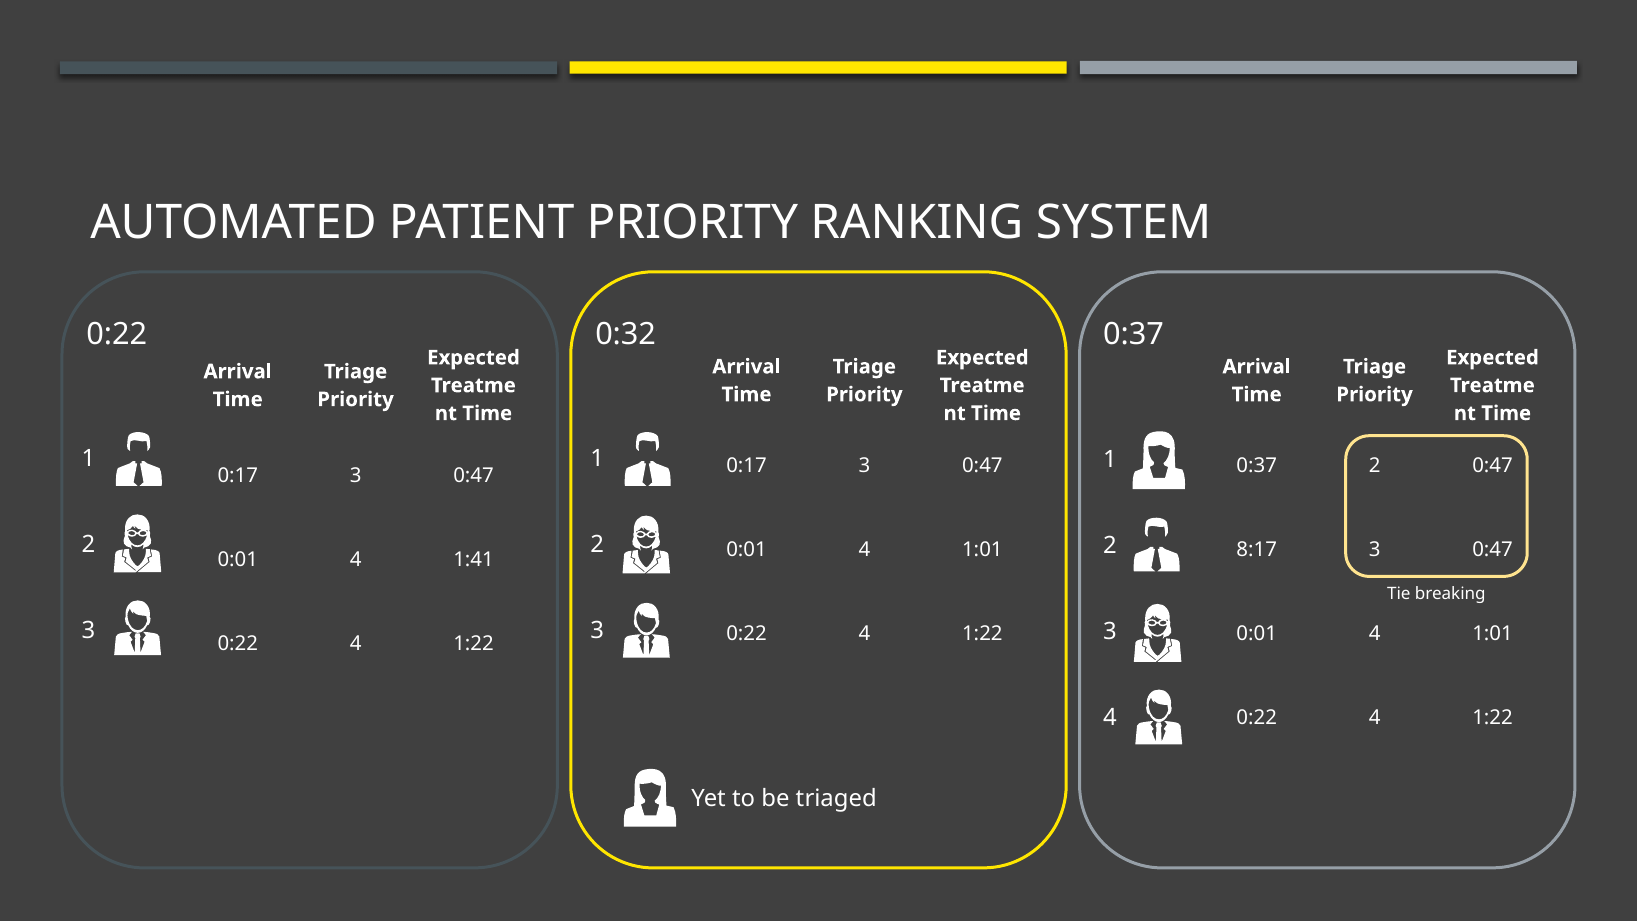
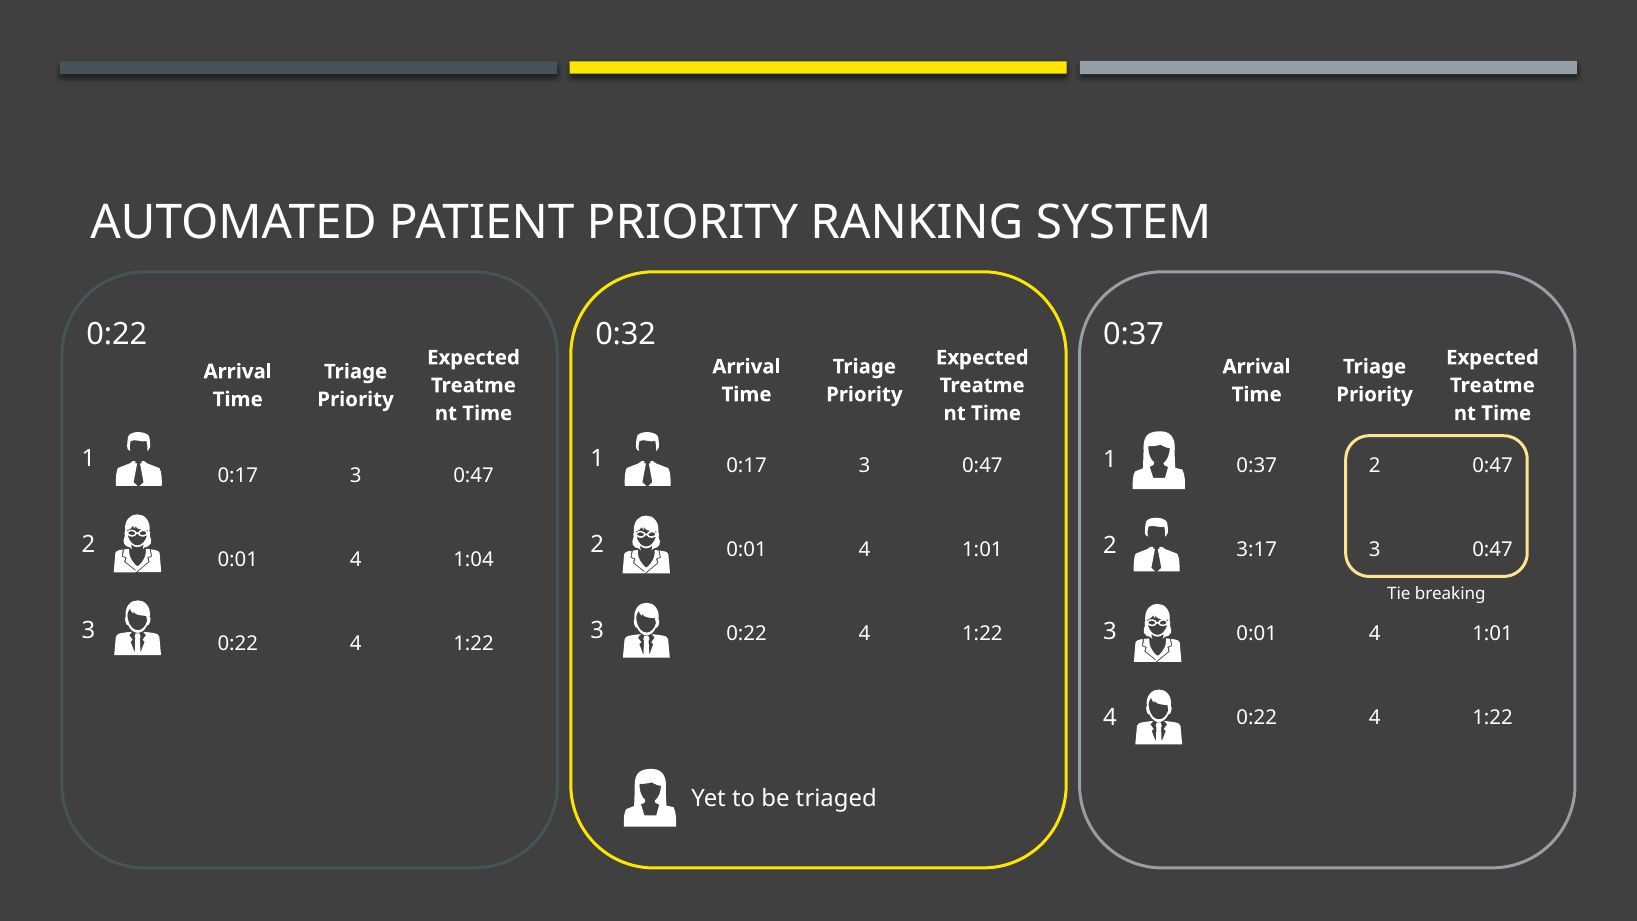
8:17: 8:17 -> 3:17 (1257, 550)
1:41: 1:41 -> 1:04 (474, 560)
